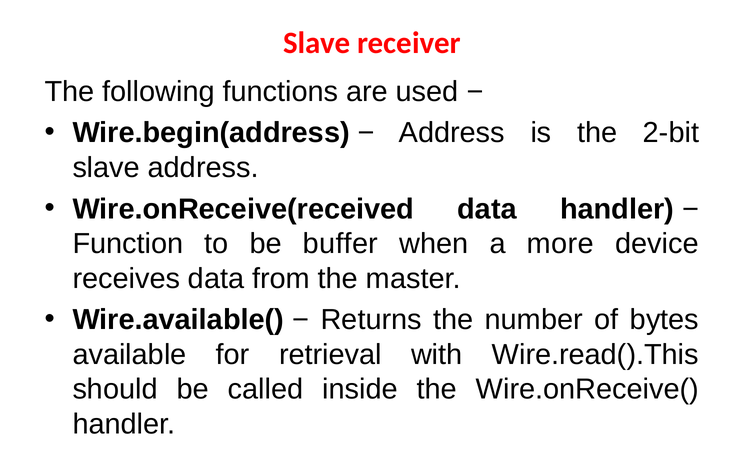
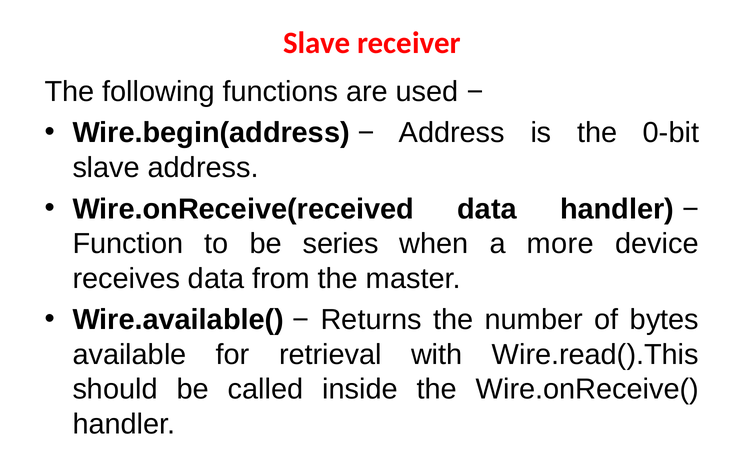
2-bit: 2-bit -> 0-bit (671, 133)
buffer: buffer -> series (341, 244)
